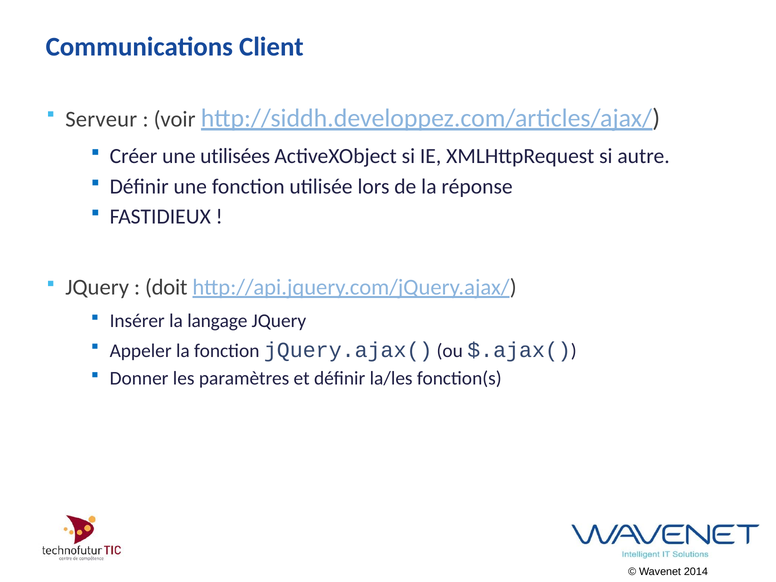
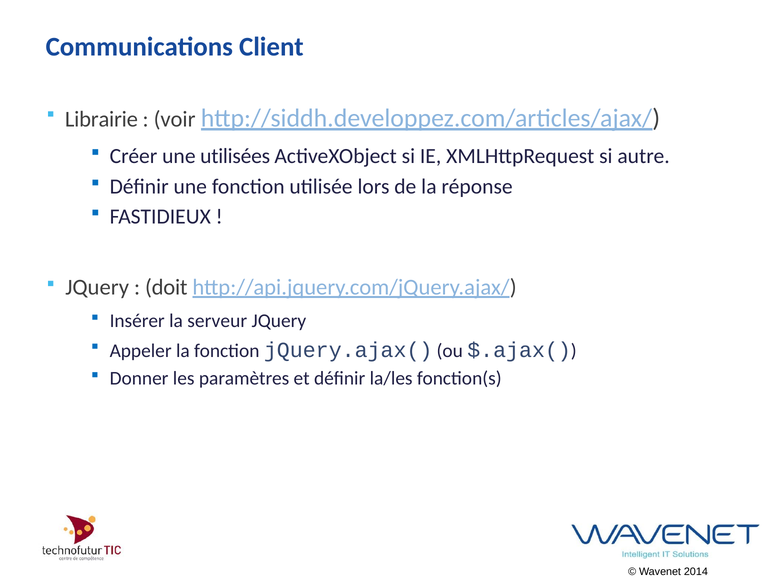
Serveur: Serveur -> Librairie (101, 119)
langage: langage -> serveur (217, 321)
